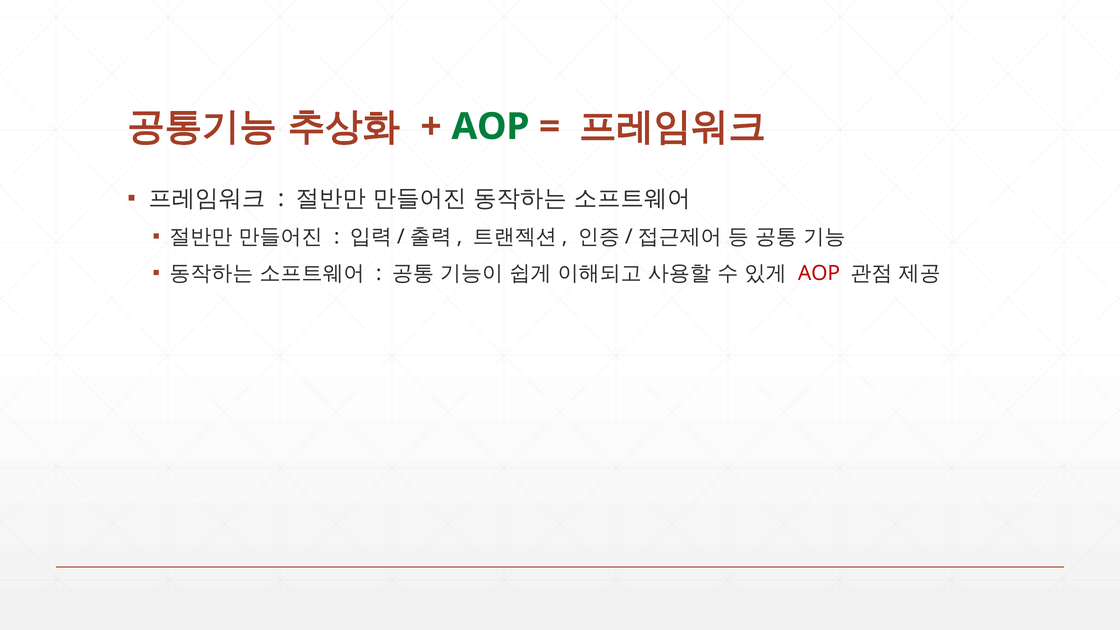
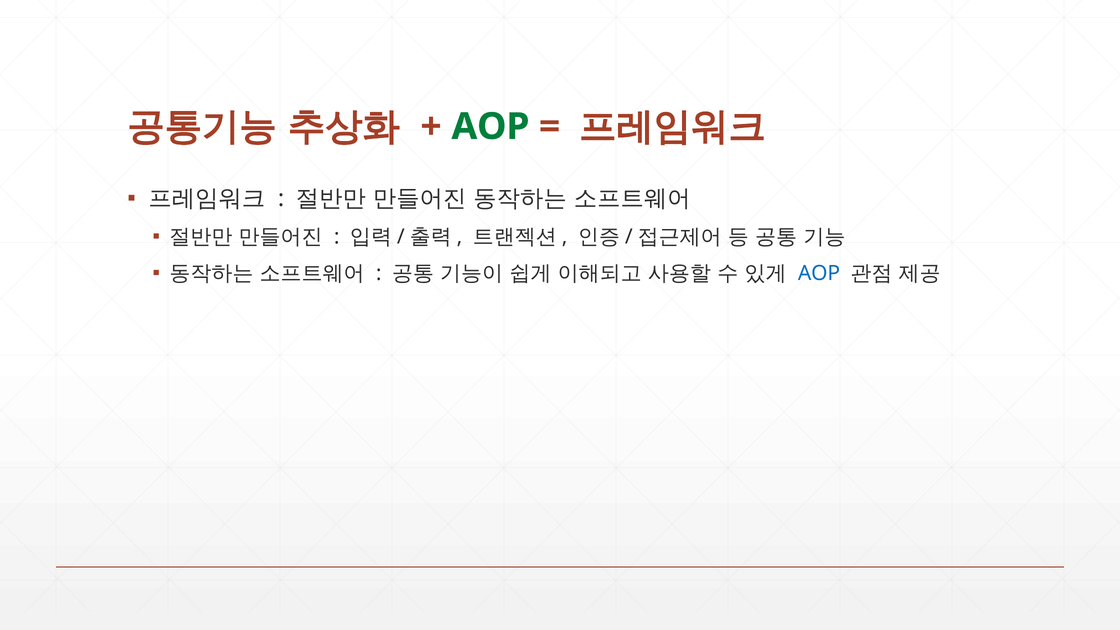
AOP colour: red -> blue (819, 273)
